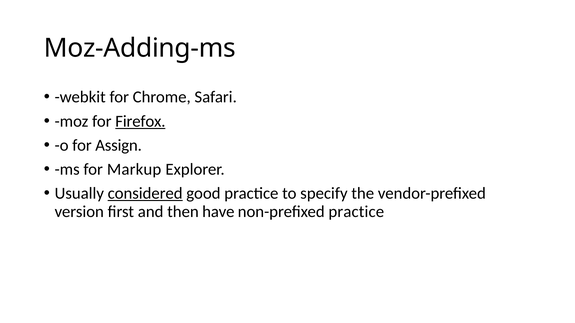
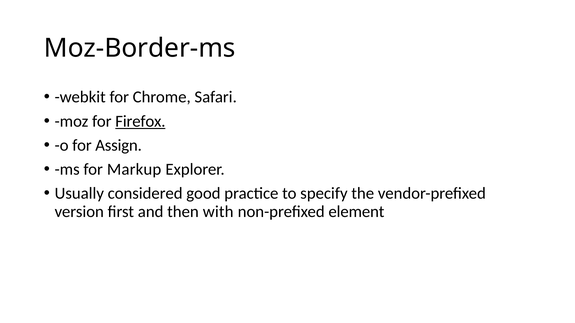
Moz-Adding-ms: Moz-Adding-ms -> Moz-Border-ms (140, 48)
considered underline: present -> none (145, 194)
have: have -> with (218, 212)
non-prefixed practice: practice -> element (356, 212)
